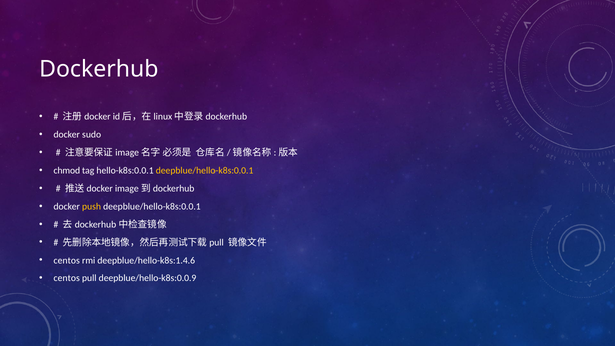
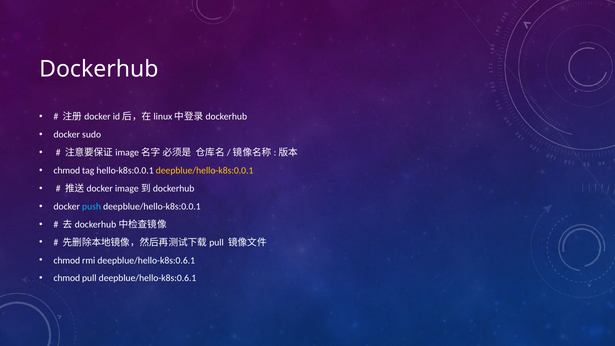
push colour: yellow -> light blue (92, 206)
centos: centos -> chmod (67, 260)
rmi deepblue/hello-k8s:1.4.6: deepblue/hello-k8s:1.4.6 -> deepblue/hello-k8s:0.6.1 (146, 260)
centos: centos -> chmod (67, 278)
pull deepblue/hello-k8s:0.0.9: deepblue/hello-k8s:0.0.9 -> deepblue/hello-k8s:0.6.1 (148, 278)
